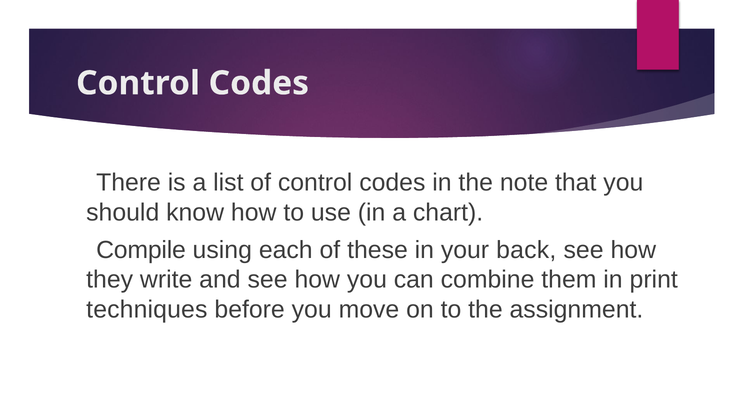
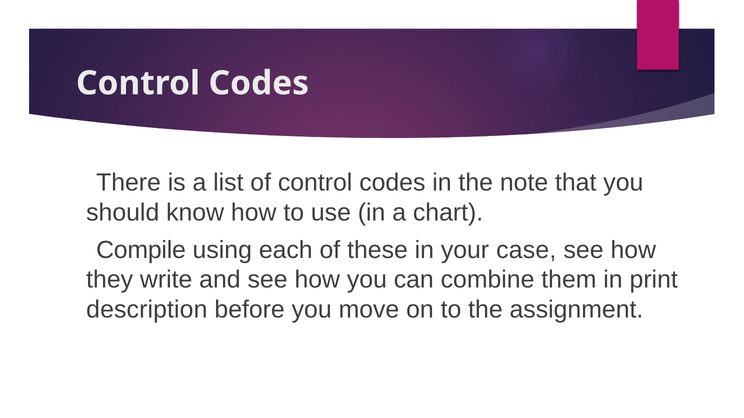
back: back -> case (526, 250)
techniques: techniques -> description (147, 310)
